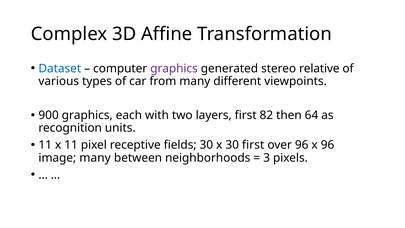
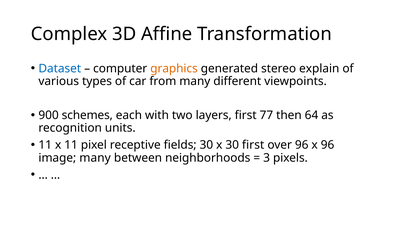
graphics colour: purple -> orange (174, 68)
relative: relative -> explain (319, 68)
900 graphics: graphics -> schemes (87, 115)
82: 82 -> 77 (266, 115)
